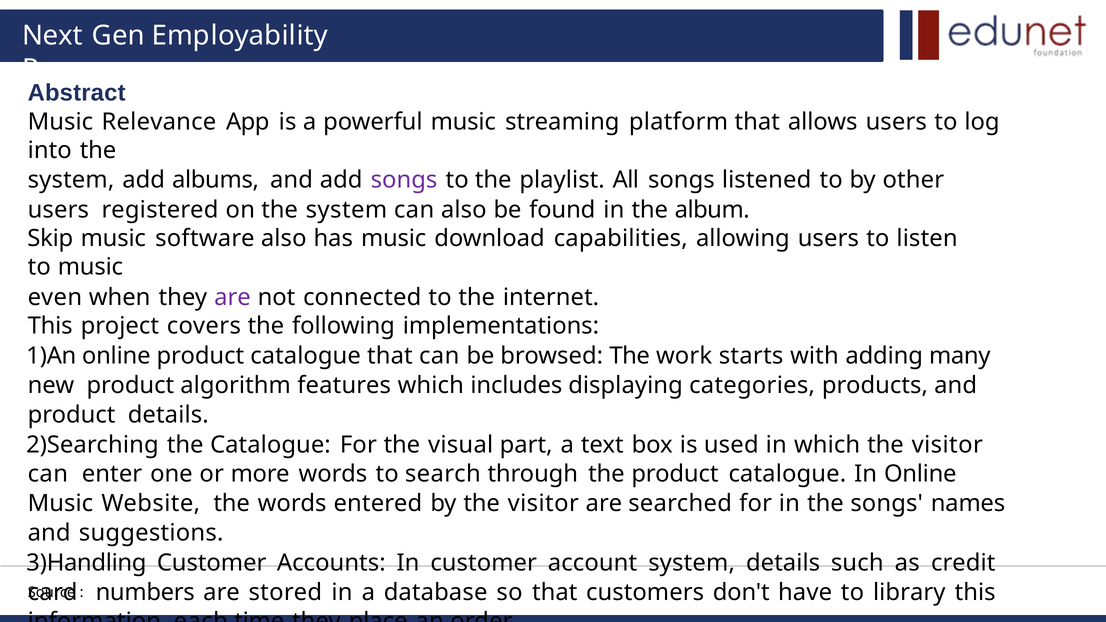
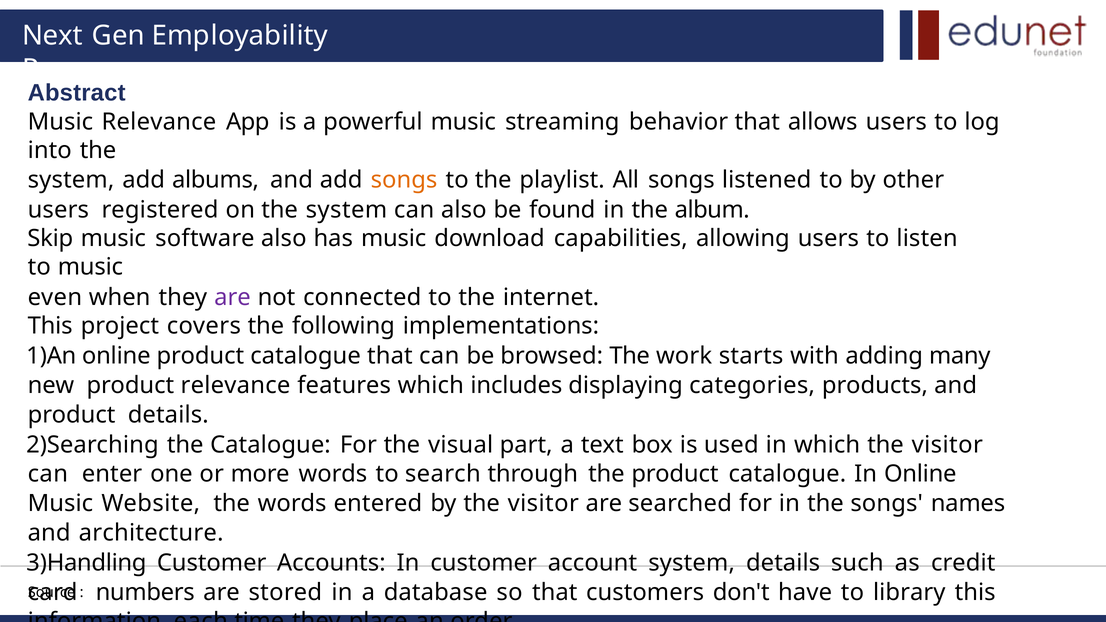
platform: platform -> behavior (679, 122)
songs colour: purple -> orange (404, 180)
product algorithm: algorithm -> relevance (235, 385)
suggestions: suggestions -> architecture (151, 533)
